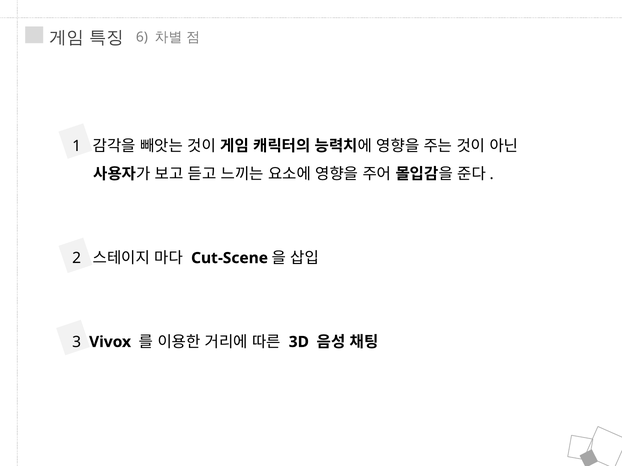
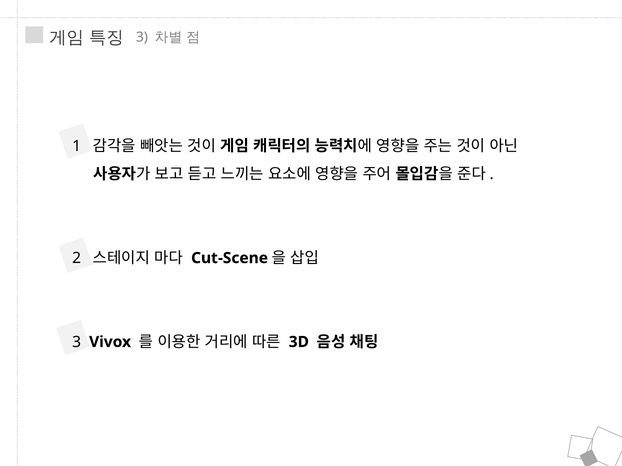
6: 6 -> 3 (142, 37)
